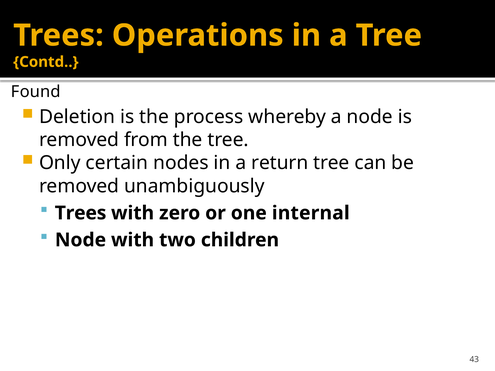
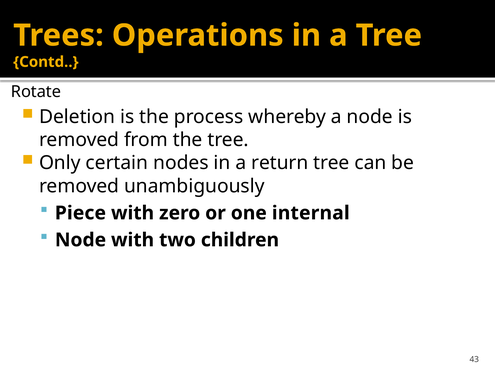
Found: Found -> Rotate (36, 92)
Trees: Trees -> Piece (80, 213)
